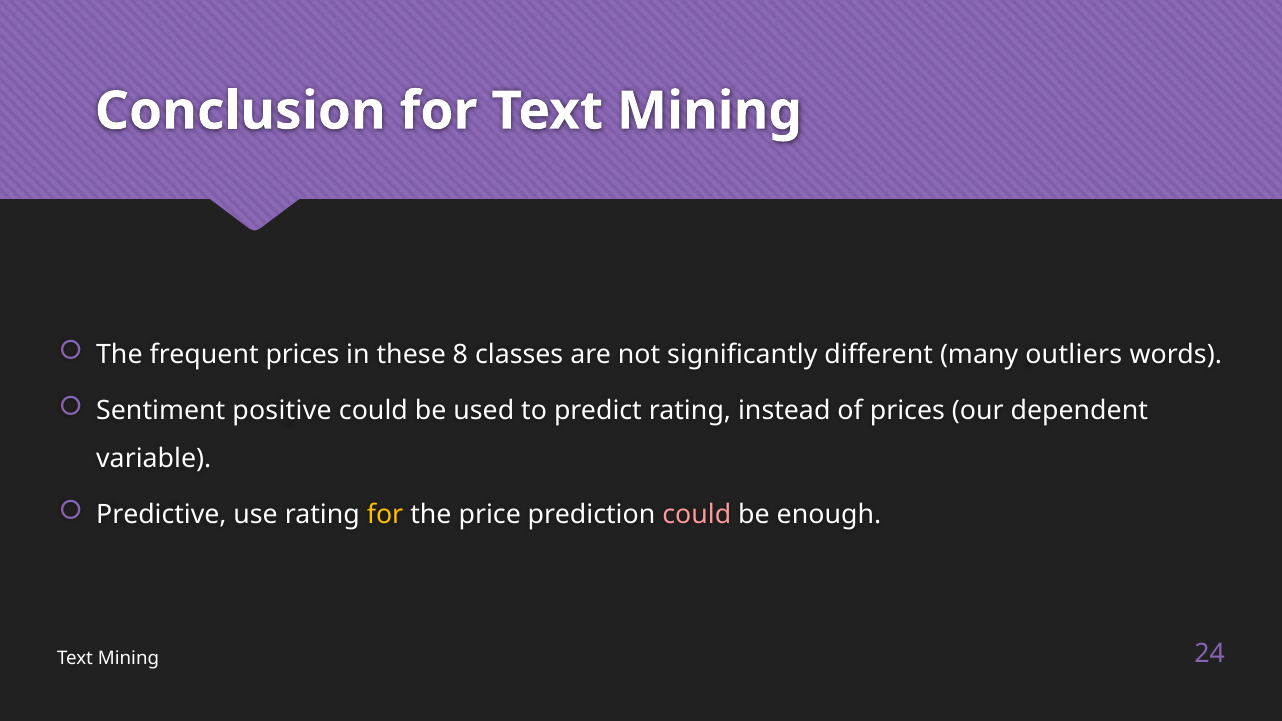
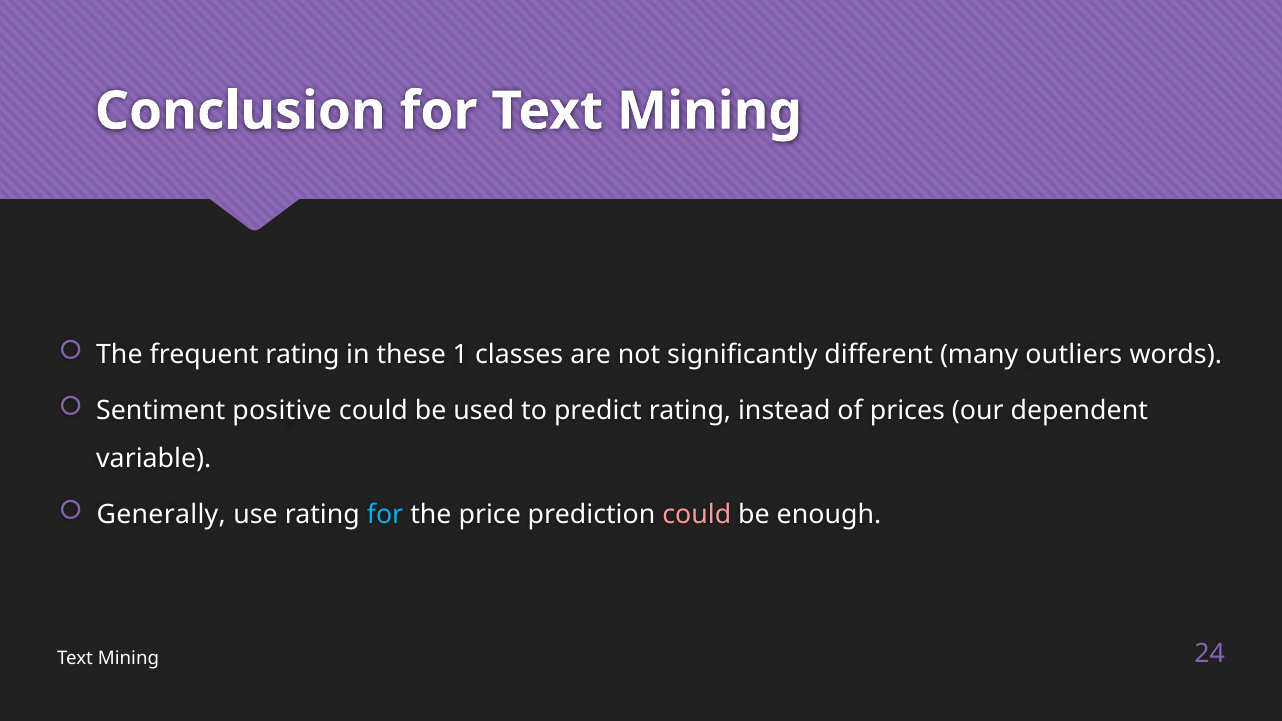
frequent prices: prices -> rating (303, 355)
8: 8 -> 1 (460, 355)
Predictive: Predictive -> Generally (161, 515)
for colour: yellow -> light blue (385, 515)
